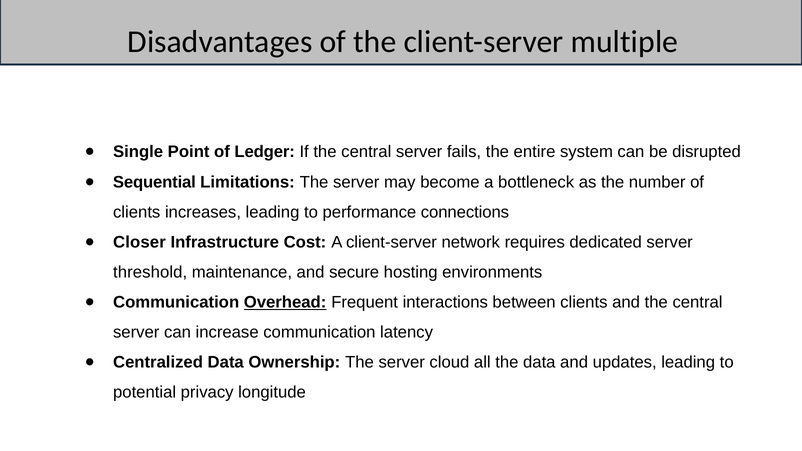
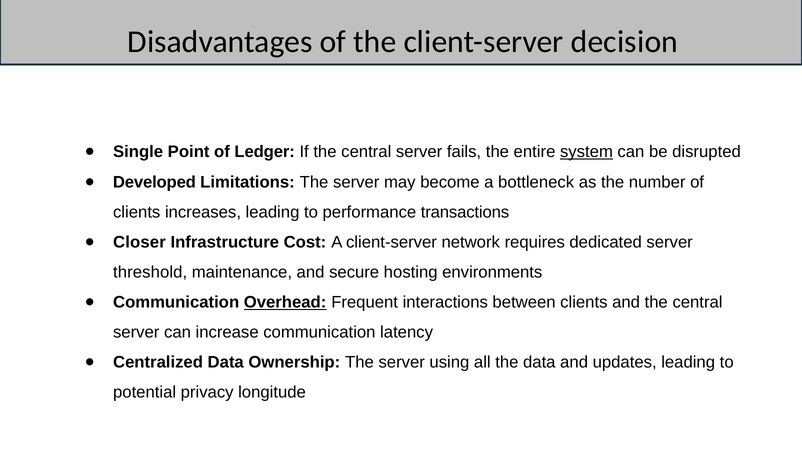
multiple: multiple -> decision (624, 42)
system underline: none -> present (586, 152)
Sequential: Sequential -> Developed (154, 182)
connections: connections -> transactions (465, 212)
cloud: cloud -> using (449, 362)
